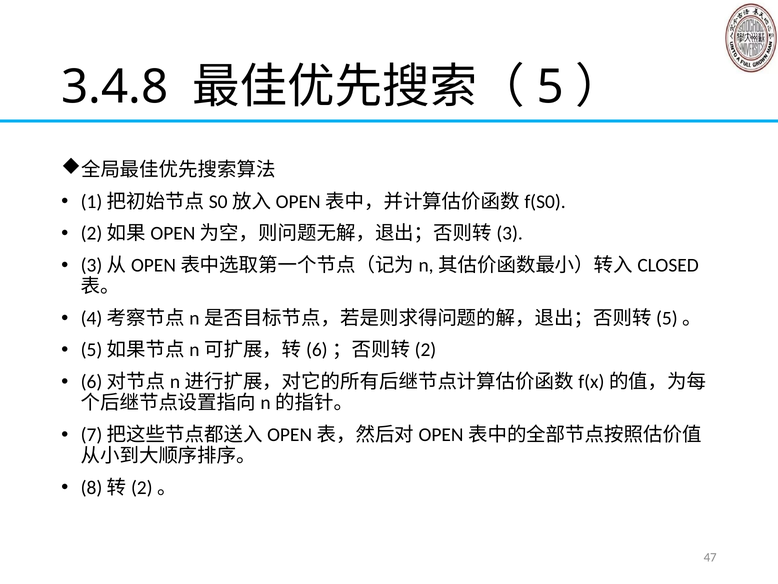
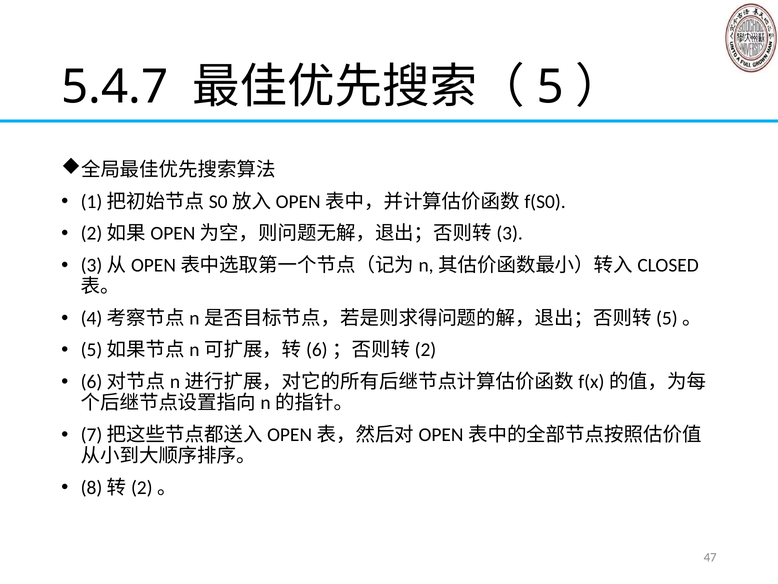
3.4.8: 3.4.8 -> 5.4.7 (115, 87)
